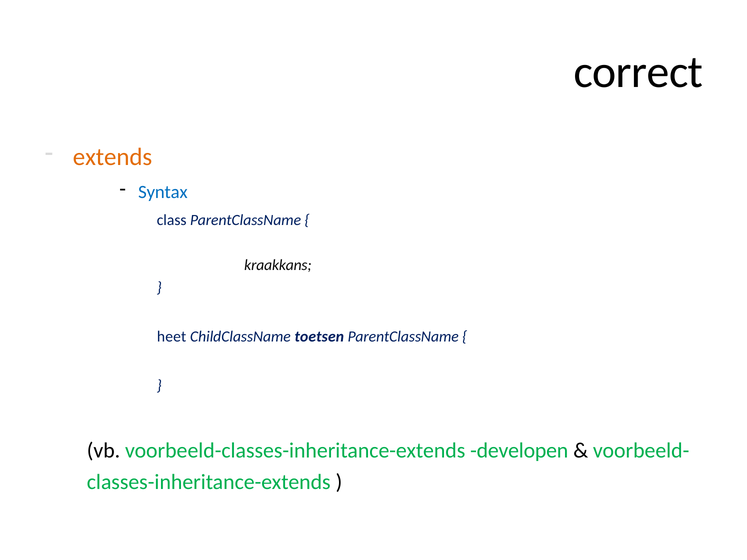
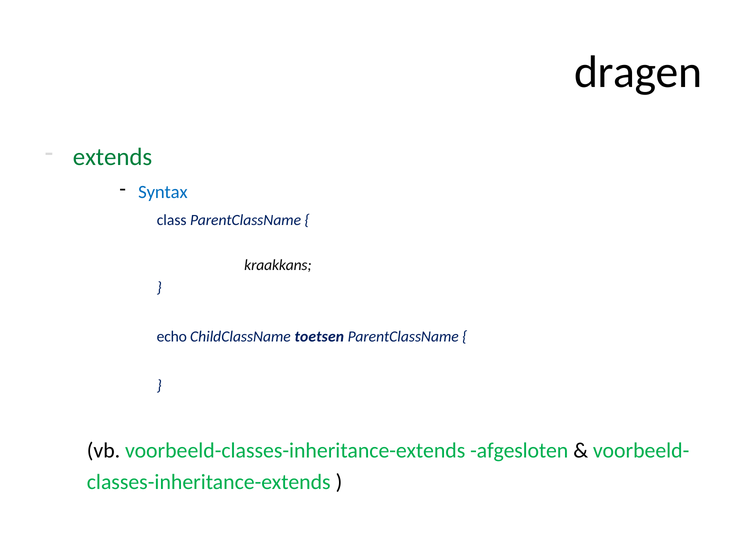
correct: correct -> dragen (638, 72)
extends colour: orange -> green (112, 157)
heet: heet -> echo (172, 337)
developen: developen -> afgesloten (519, 451)
